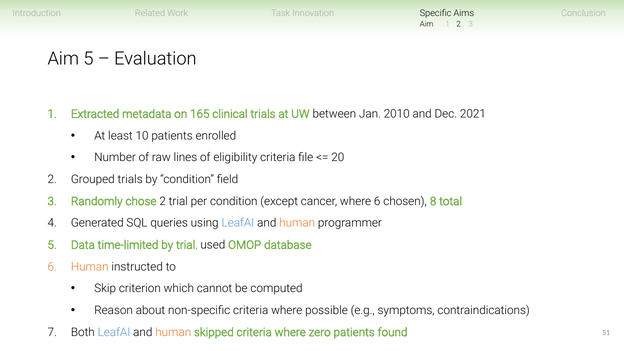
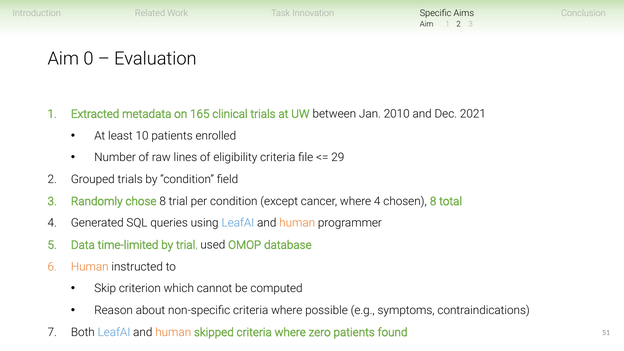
Aim 5: 5 -> 0 (89, 59)
20: 20 -> 29 (338, 158)
chose 2: 2 -> 8 (163, 201)
where 6: 6 -> 4 (377, 201)
